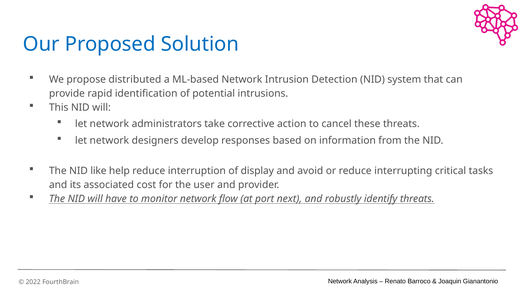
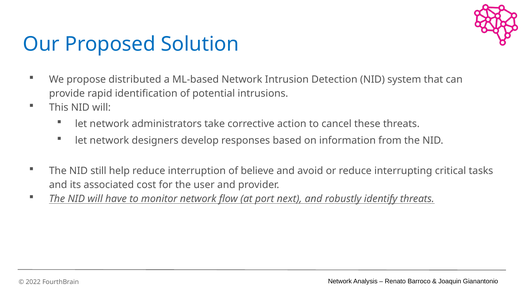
like: like -> still (98, 171)
display: display -> believe (257, 171)
